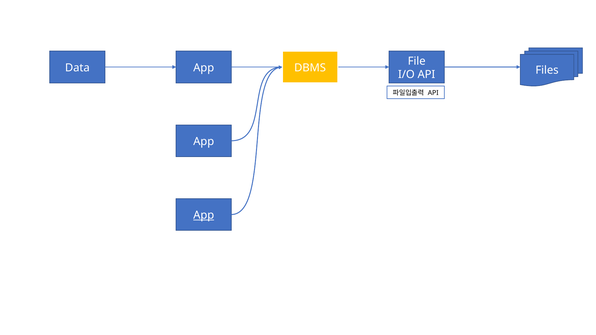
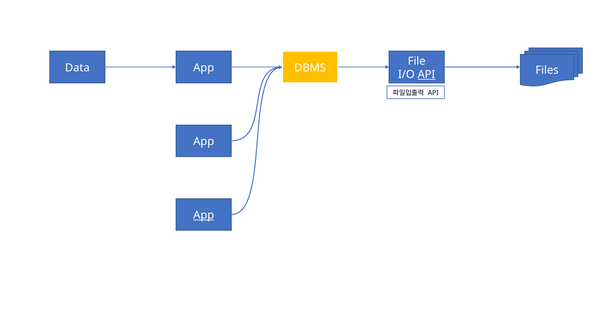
API underline: none -> present (426, 75)
